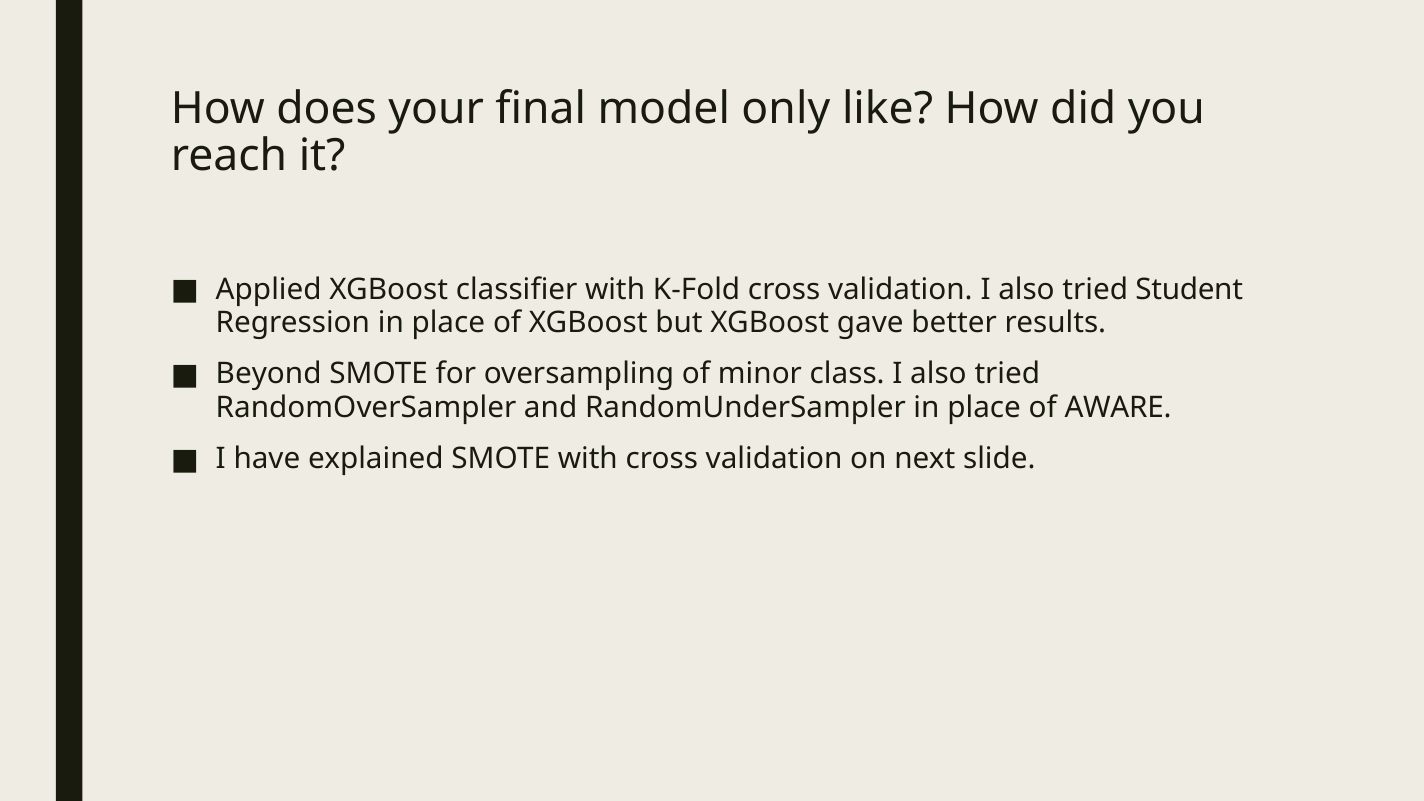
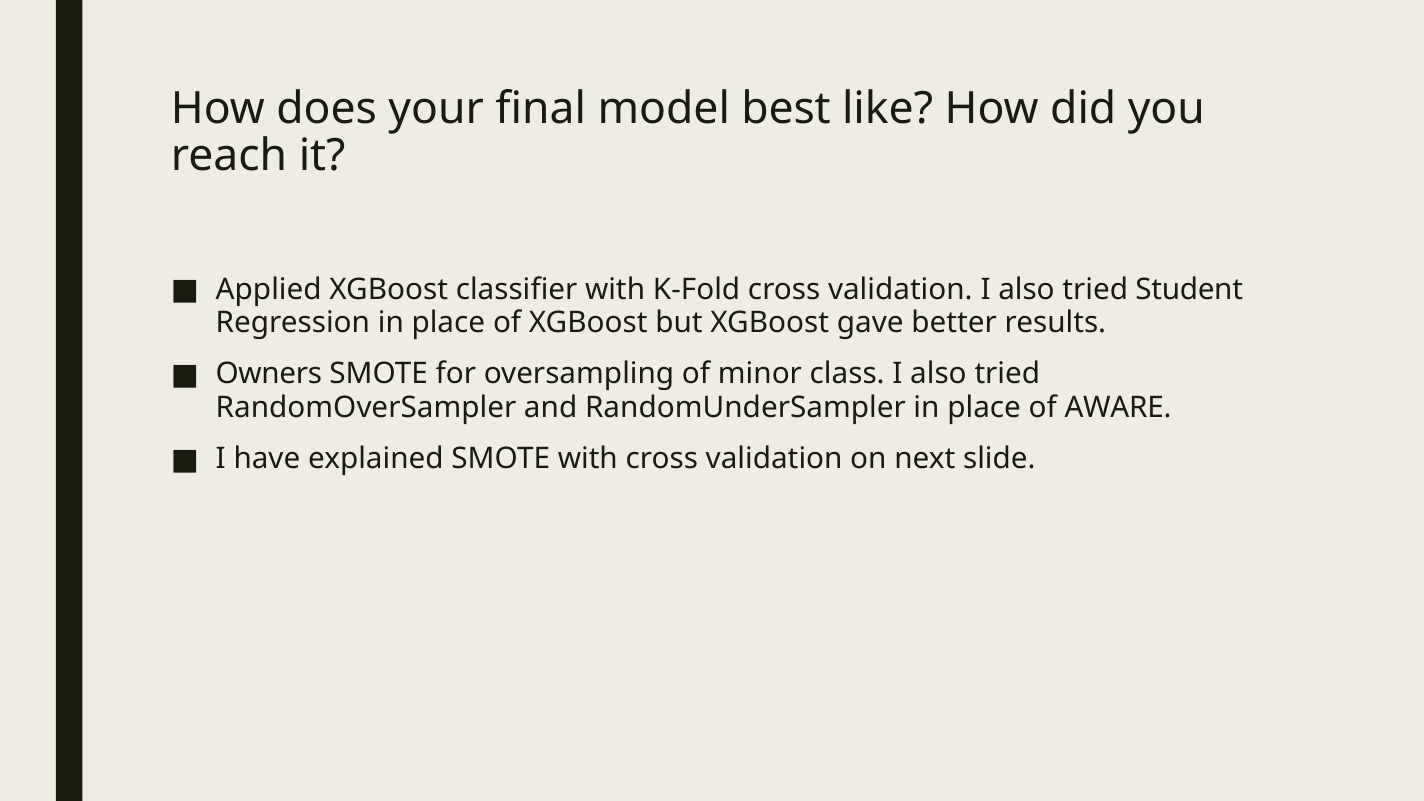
only: only -> best (786, 109)
Beyond: Beyond -> Owners (269, 374)
